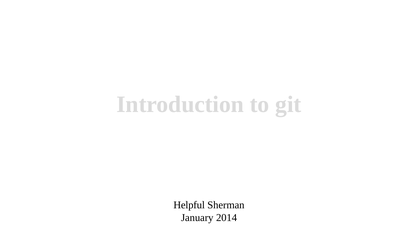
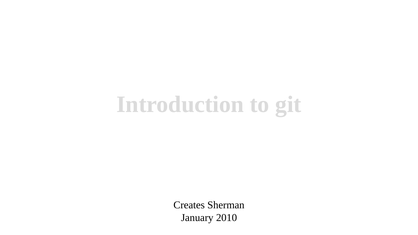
Helpful: Helpful -> Creates (189, 205)
2014: 2014 -> 2010 (227, 218)
